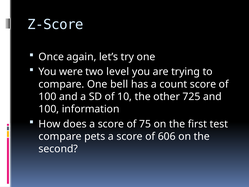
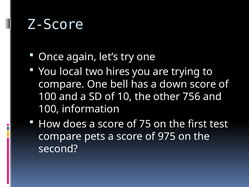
were: were -> local (71, 72)
level: level -> hires (118, 72)
count: count -> down (173, 84)
725: 725 -> 756 (191, 97)
606: 606 -> 975 (167, 136)
